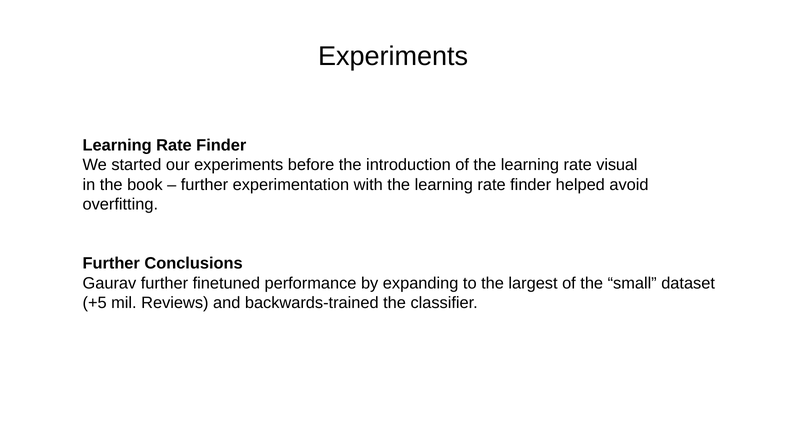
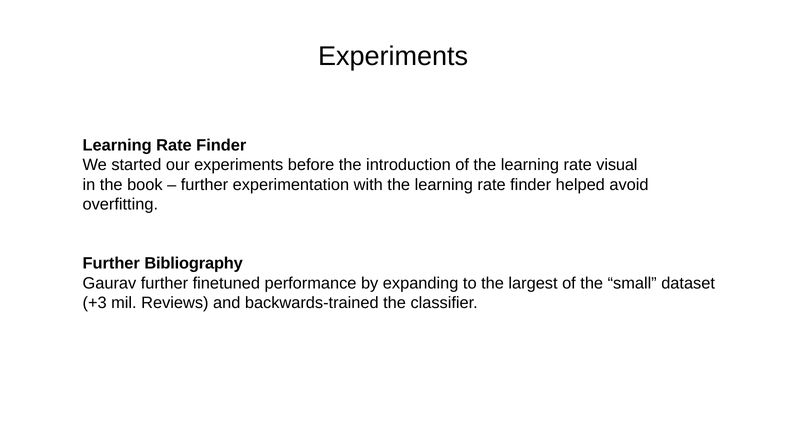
Conclusions: Conclusions -> Bibliography (194, 263)
+5: +5 -> +3 (95, 303)
